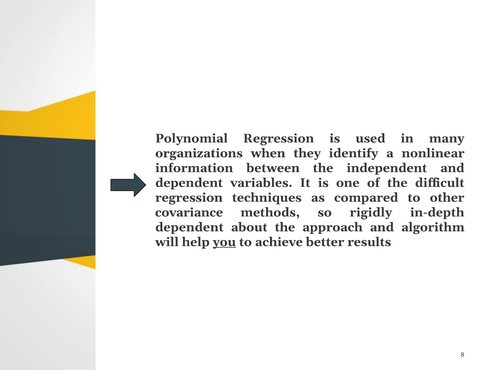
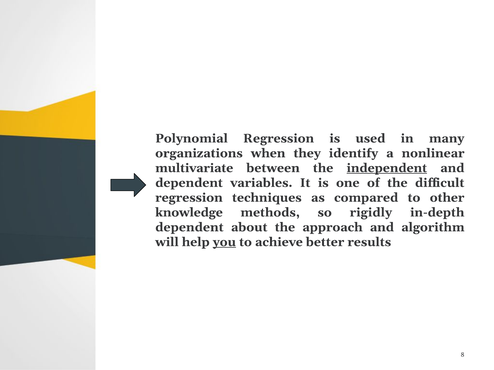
information: information -> multivariate (194, 168)
independent underline: none -> present (387, 168)
covariance: covariance -> knowledge (189, 213)
